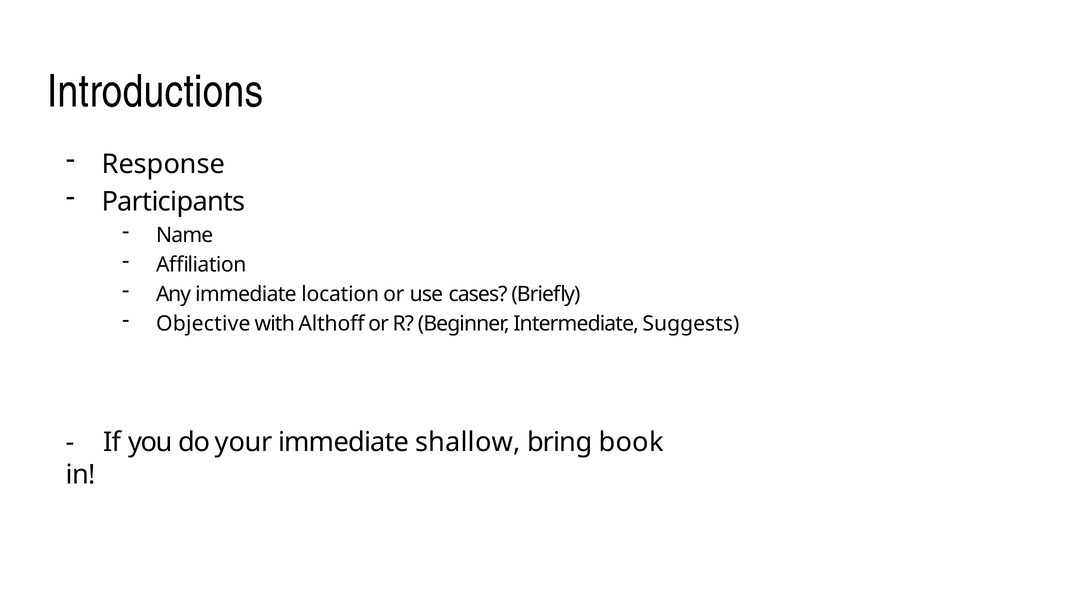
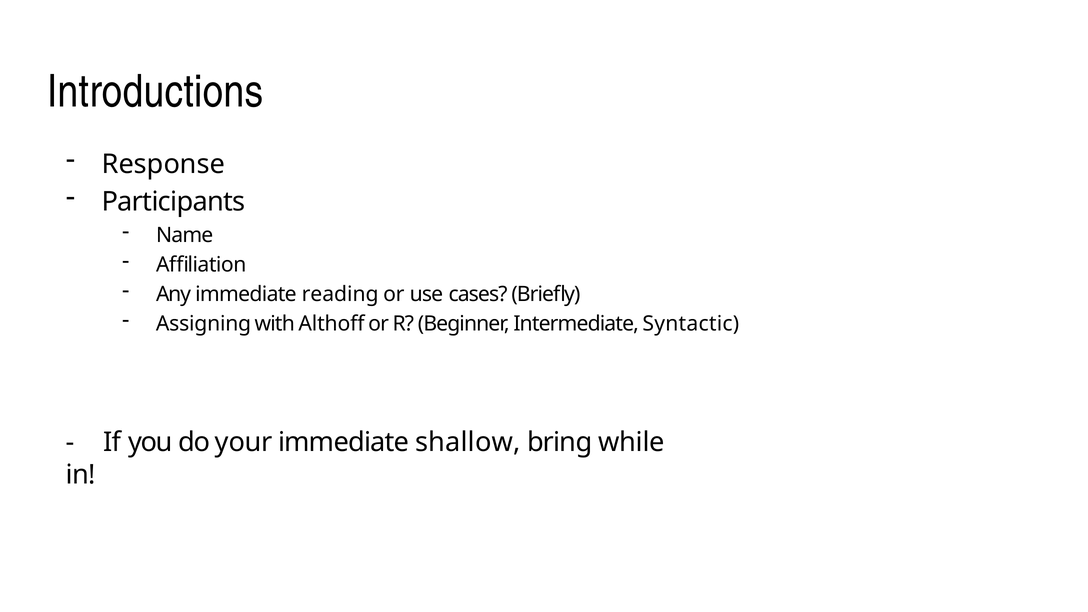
location: location -> reading (340, 294)
Objective: Objective -> Assigning (204, 324)
Suggests: Suggests -> Syntactic (691, 324)
book: book -> while (631, 442)
